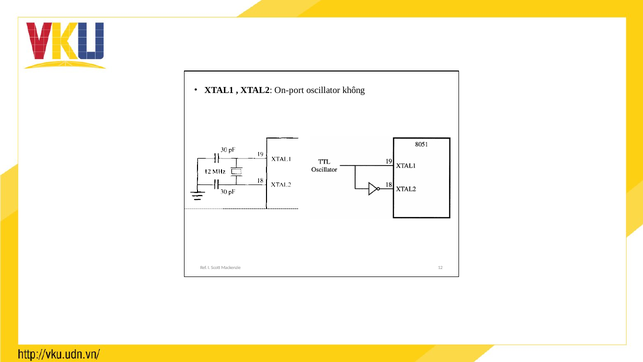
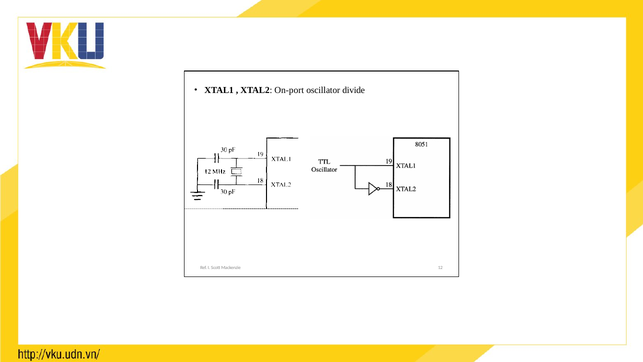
không: không -> divide (354, 90)
